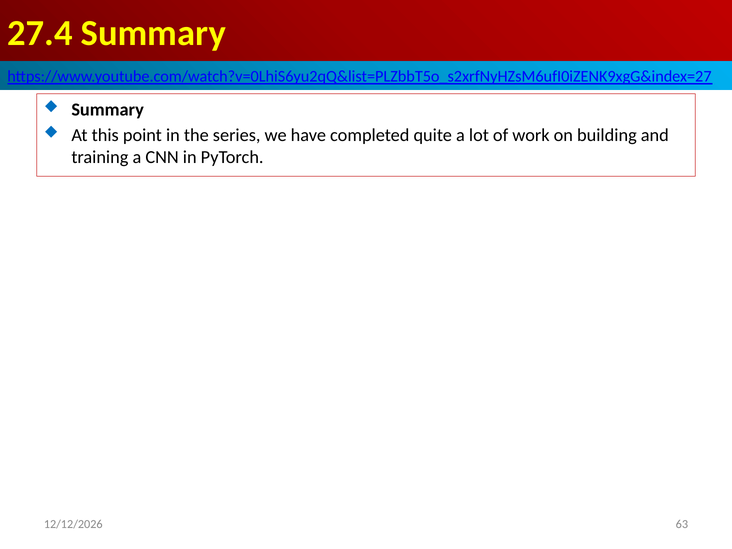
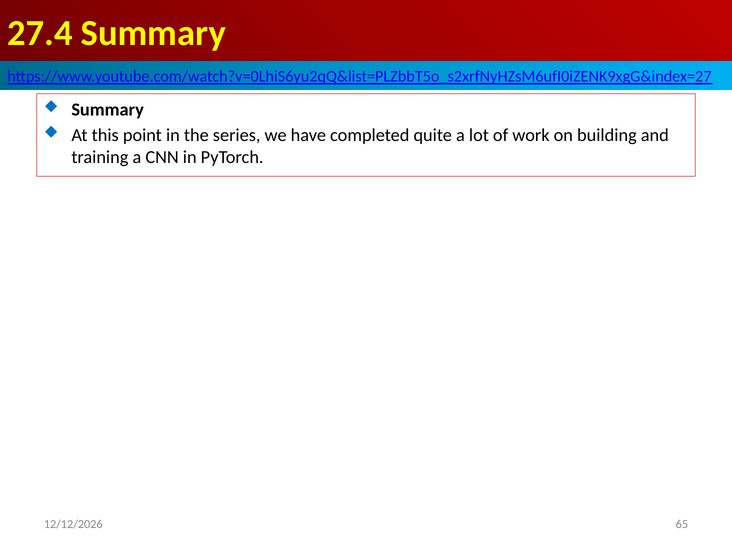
63: 63 -> 65 (682, 524)
